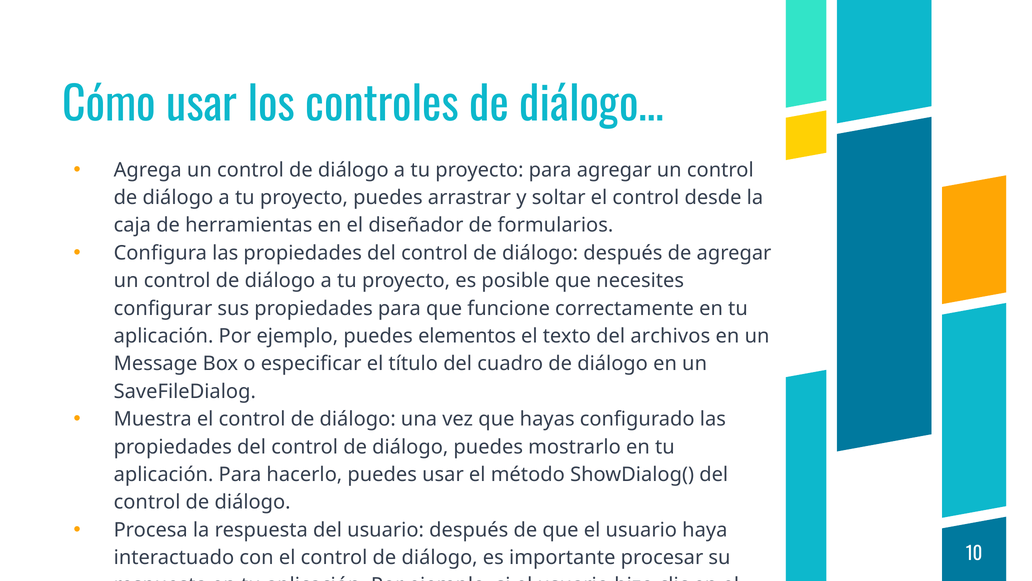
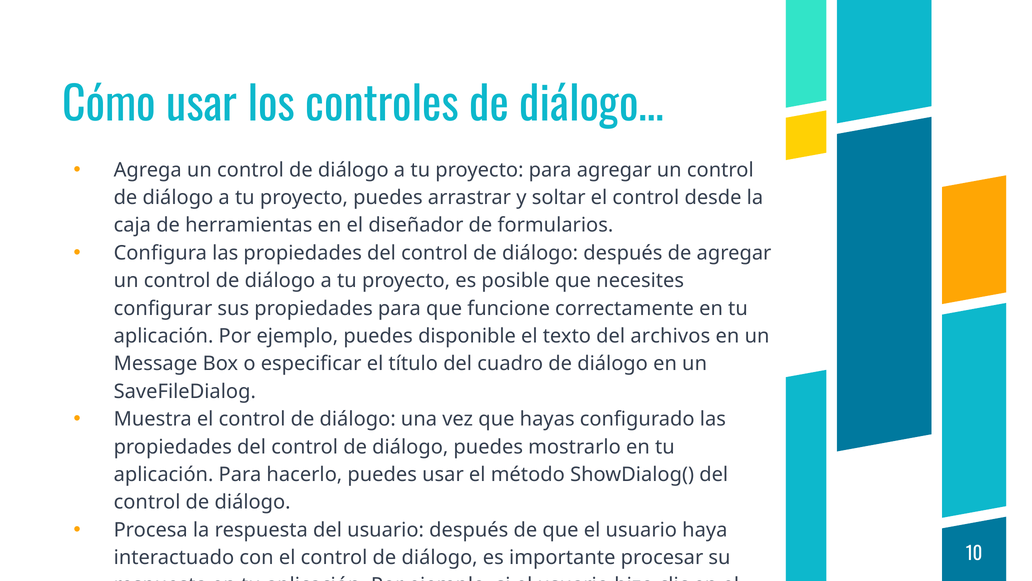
elementos: elementos -> disponible (467, 336)
